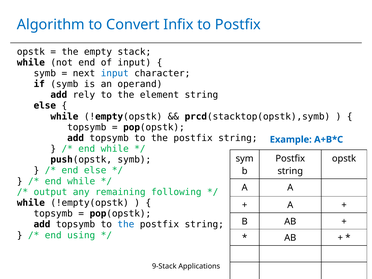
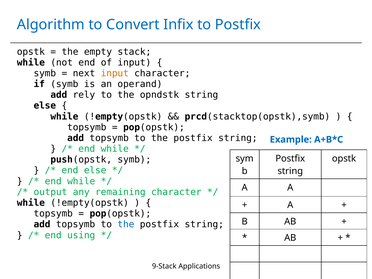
input colour: blue -> orange (115, 73)
element: element -> opndstk (159, 95)
remaining following: following -> character (176, 192)
